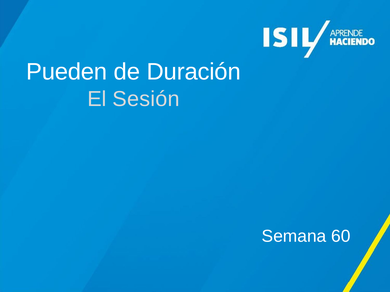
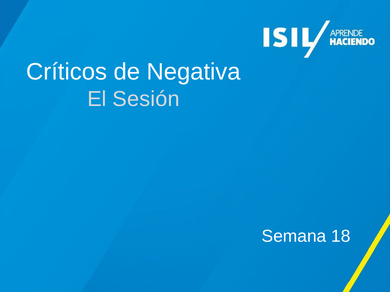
Pueden: Pueden -> Críticos (67, 72)
Duración: Duración -> Negativa (194, 72)
60: 60 -> 18 (341, 237)
